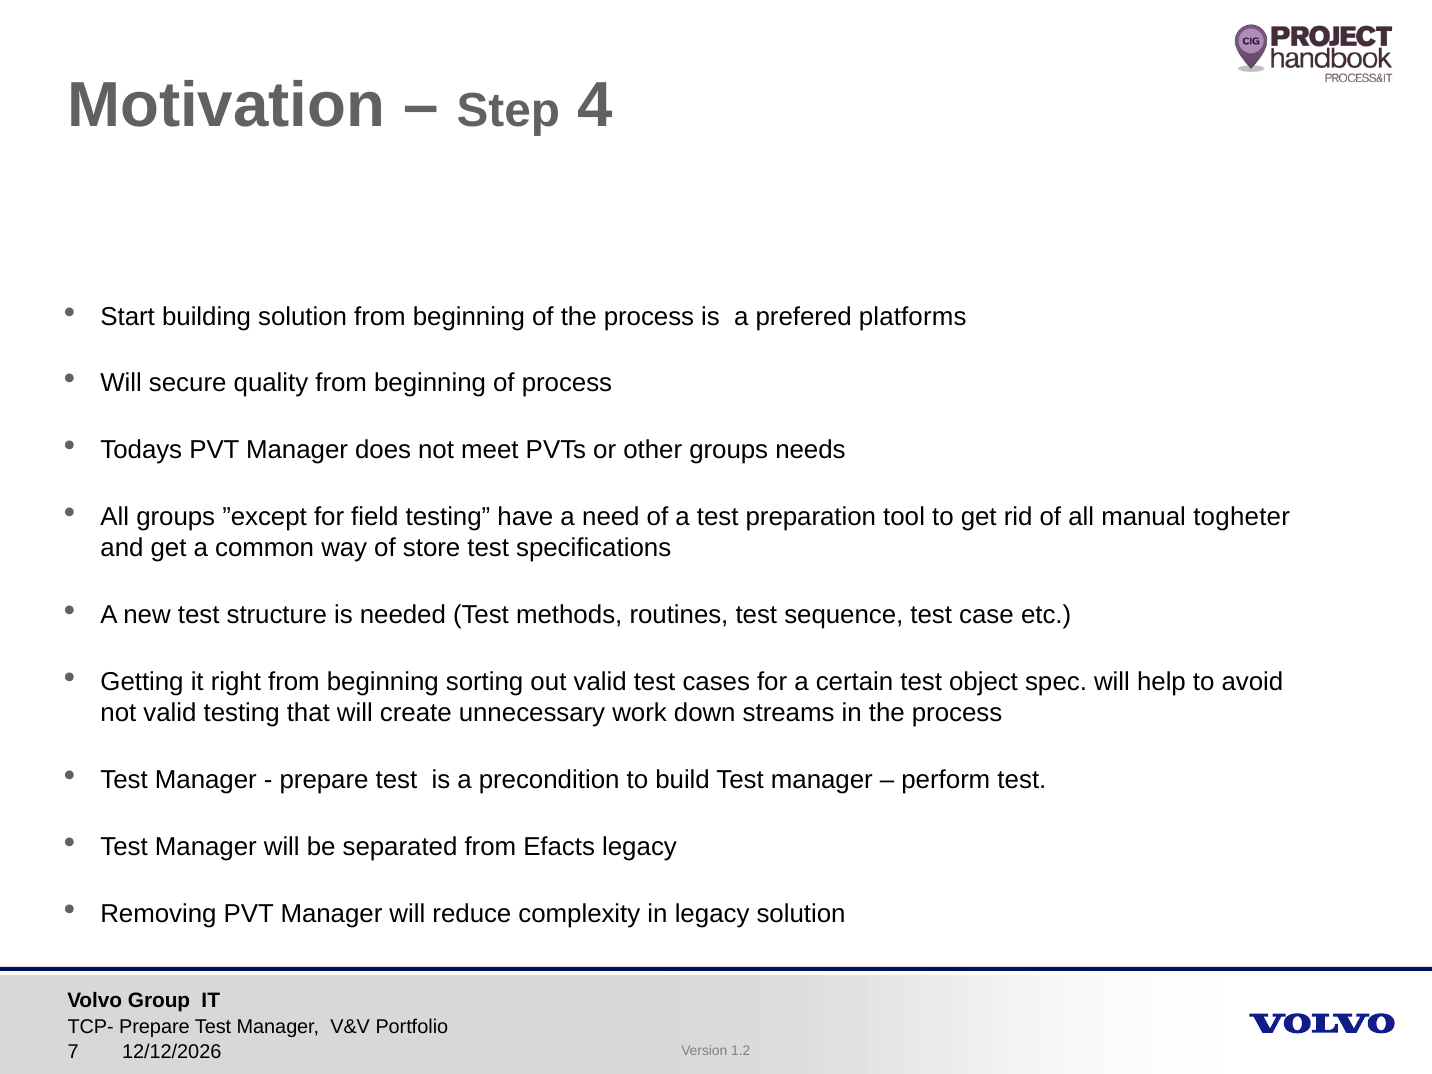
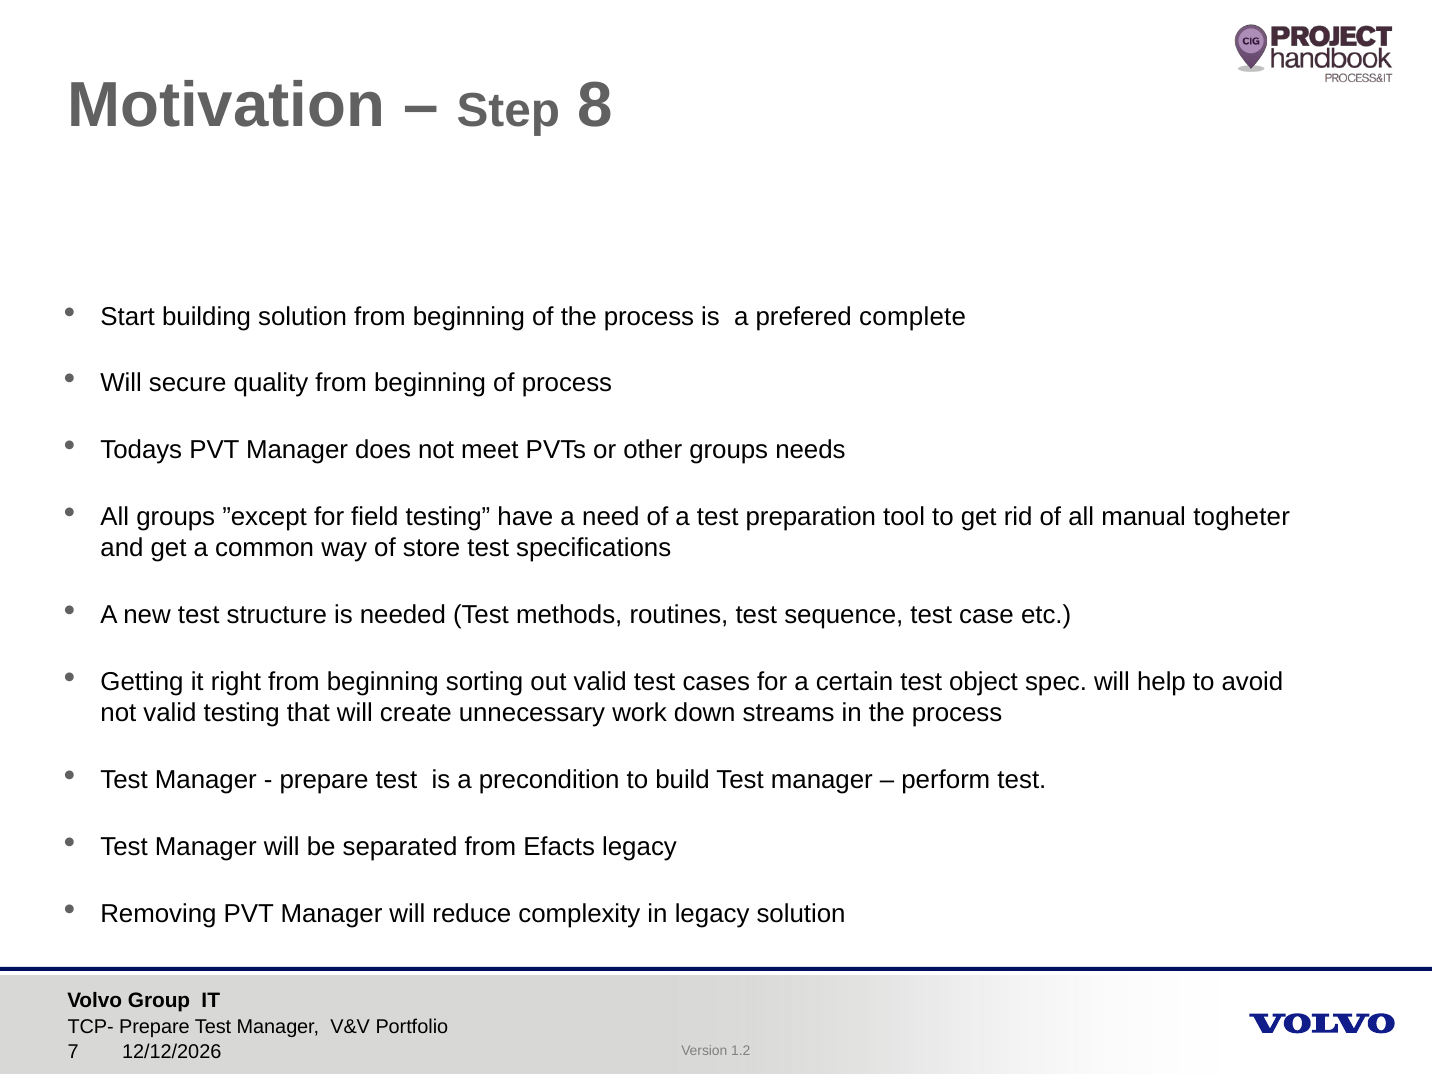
4: 4 -> 8 (595, 105)
platforms: platforms -> complete (913, 317)
